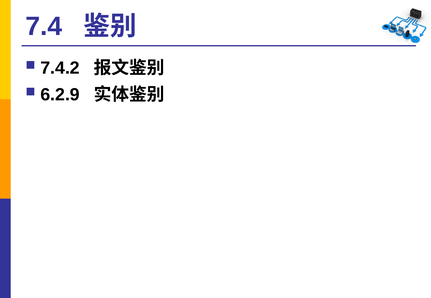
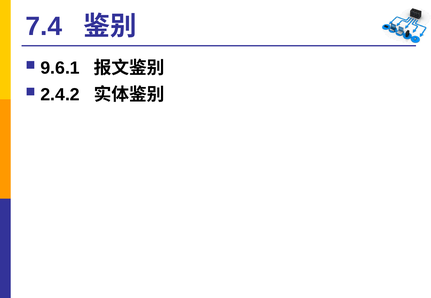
7.4.2: 7.4.2 -> 9.6.1 (60, 68)
6.2.9: 6.2.9 -> 2.4.2 (60, 95)
